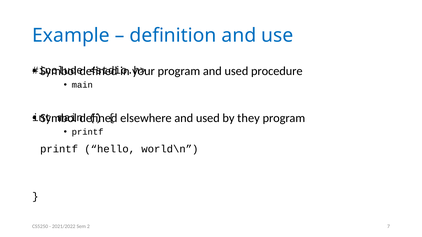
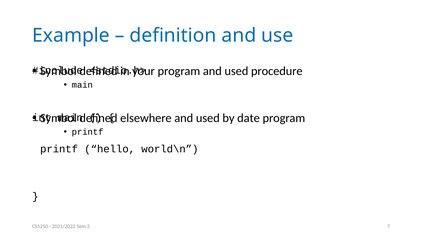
they: they -> date (249, 118)
